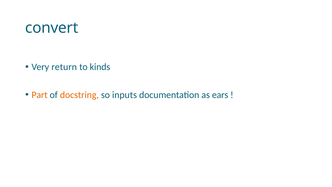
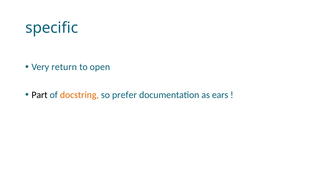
convert: convert -> specific (52, 28)
kinds: kinds -> open (100, 67)
Part colour: orange -> black (40, 95)
inputs: inputs -> prefer (124, 95)
